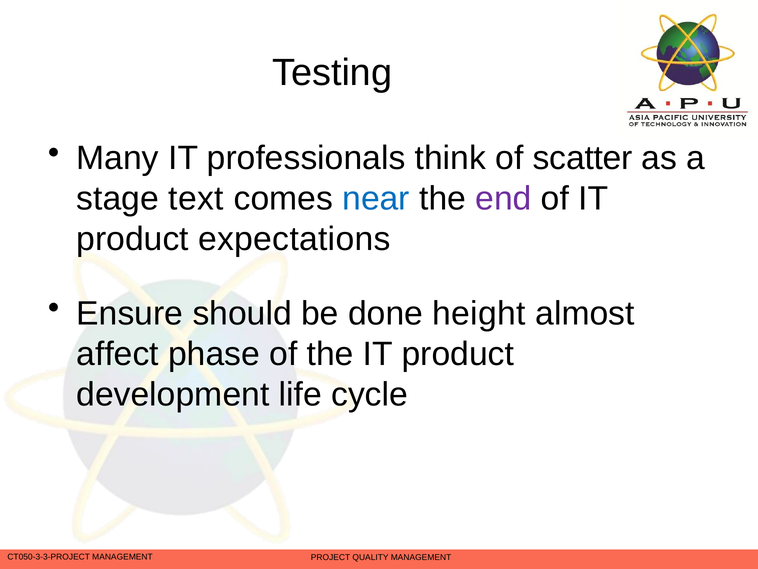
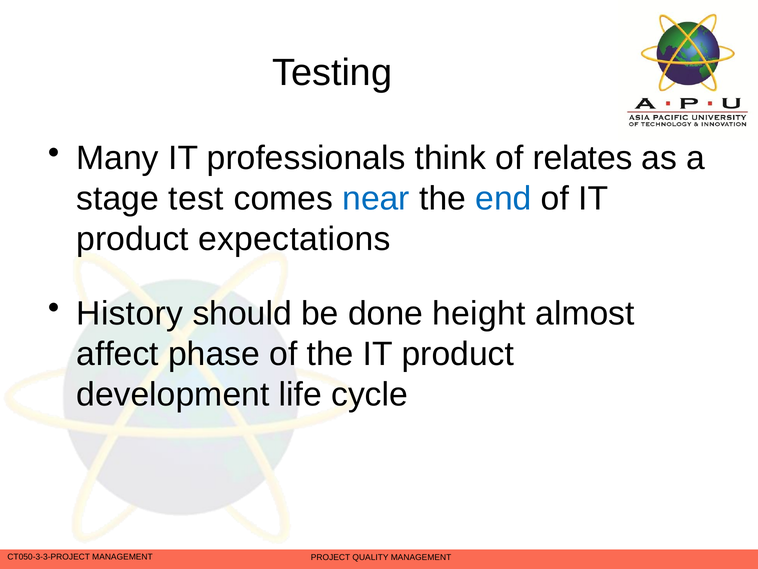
scatter: scatter -> relates (583, 158)
text: text -> test (196, 199)
end colour: purple -> blue (503, 199)
Ensure: Ensure -> History (130, 313)
